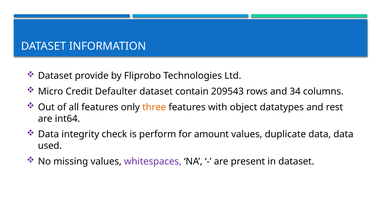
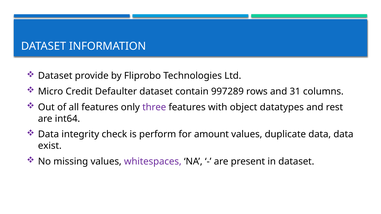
209543: 209543 -> 997289 (227, 92)
34: 34 -> 31 (295, 92)
three colour: orange -> purple (154, 107)
used: used -> exist (50, 146)
